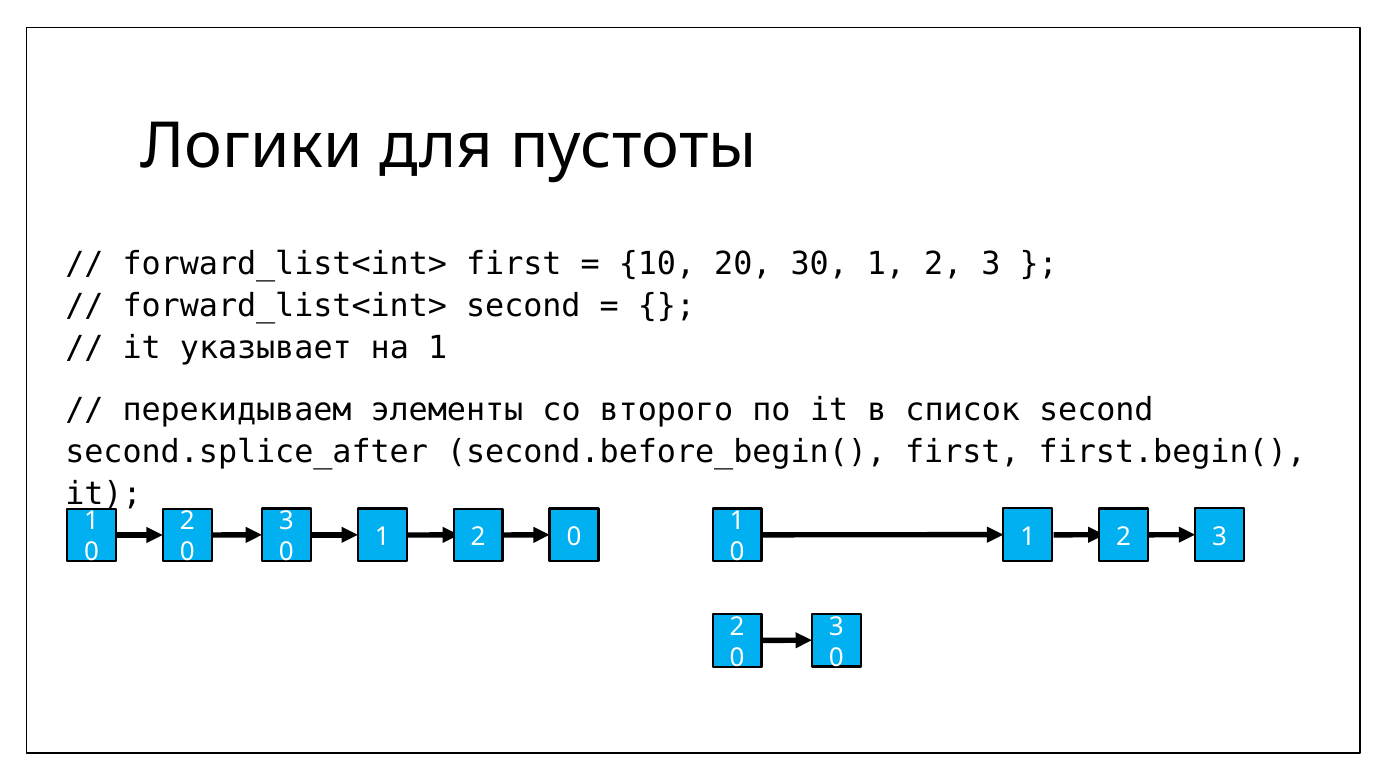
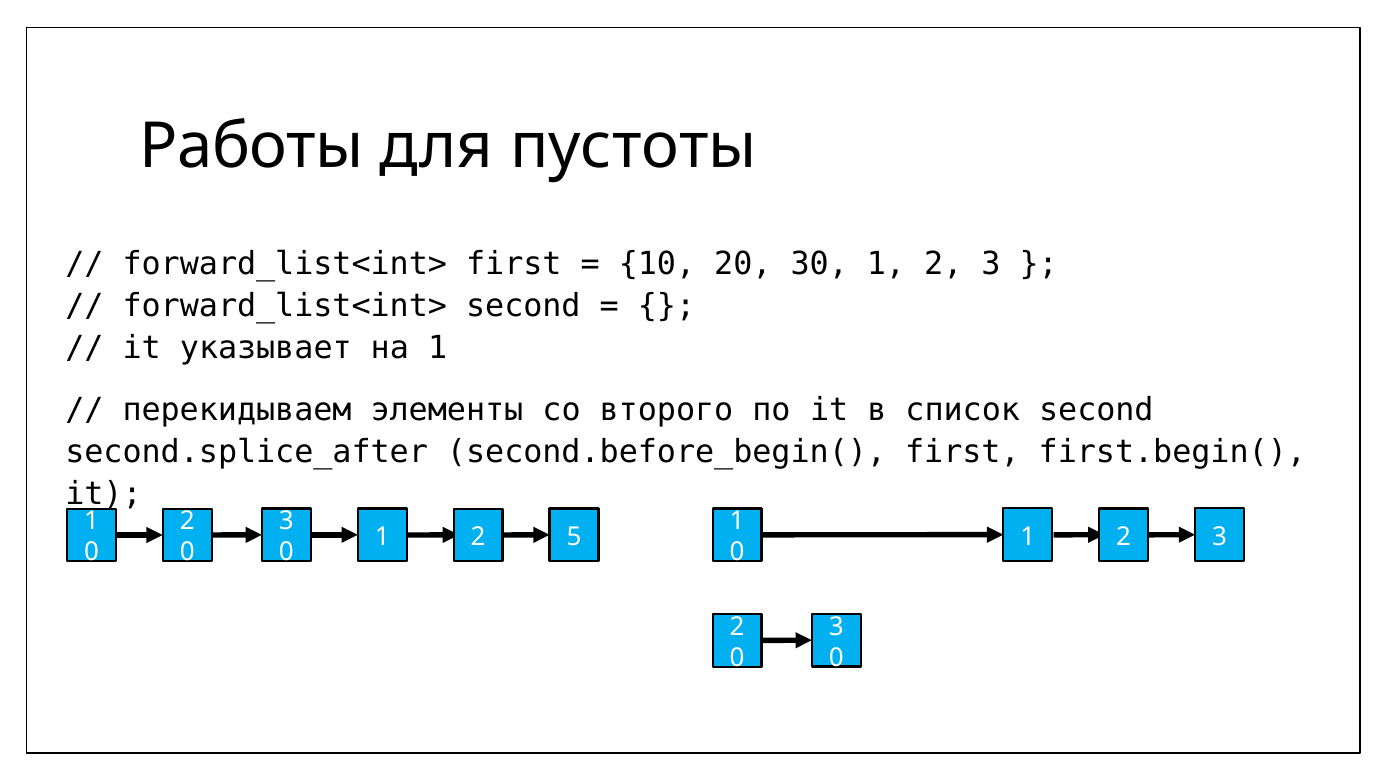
Логики: Логики -> Работы (252, 146)
1 2 0: 0 -> 5 (574, 537)
